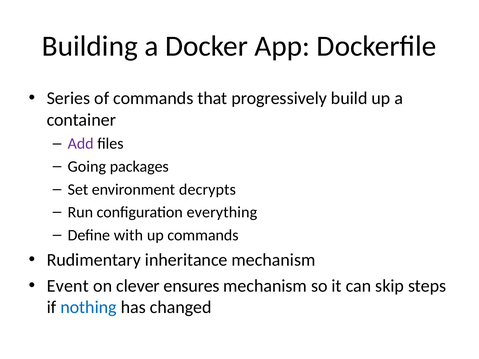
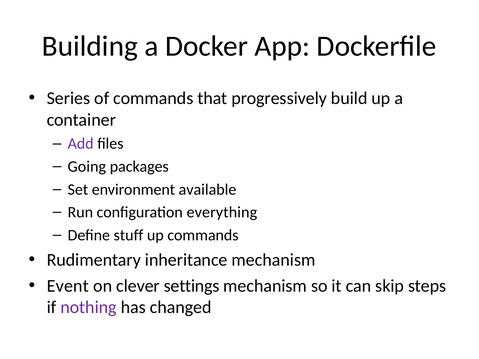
decrypts: decrypts -> available (207, 190)
with: with -> stuff (128, 235)
ensures: ensures -> settings (192, 286)
nothing colour: blue -> purple (89, 308)
